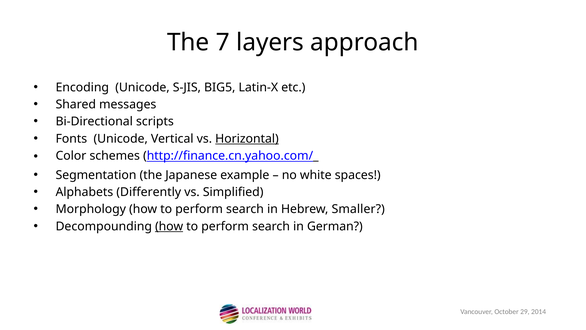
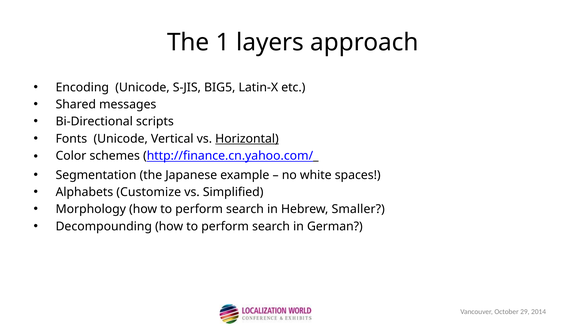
7: 7 -> 1 (223, 42)
Differently: Differently -> Customize (149, 192)
how underline: present -> none (169, 226)
